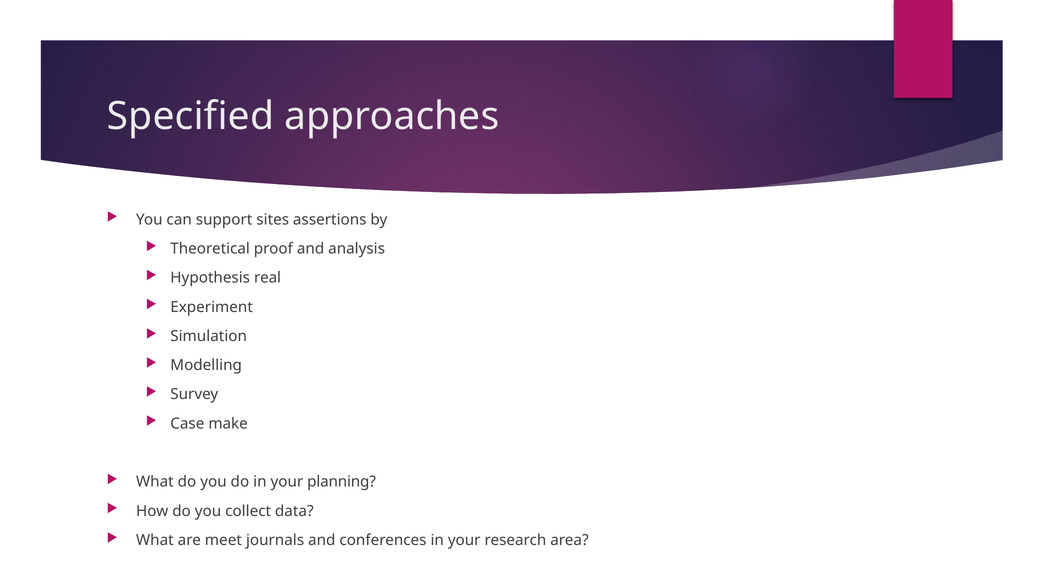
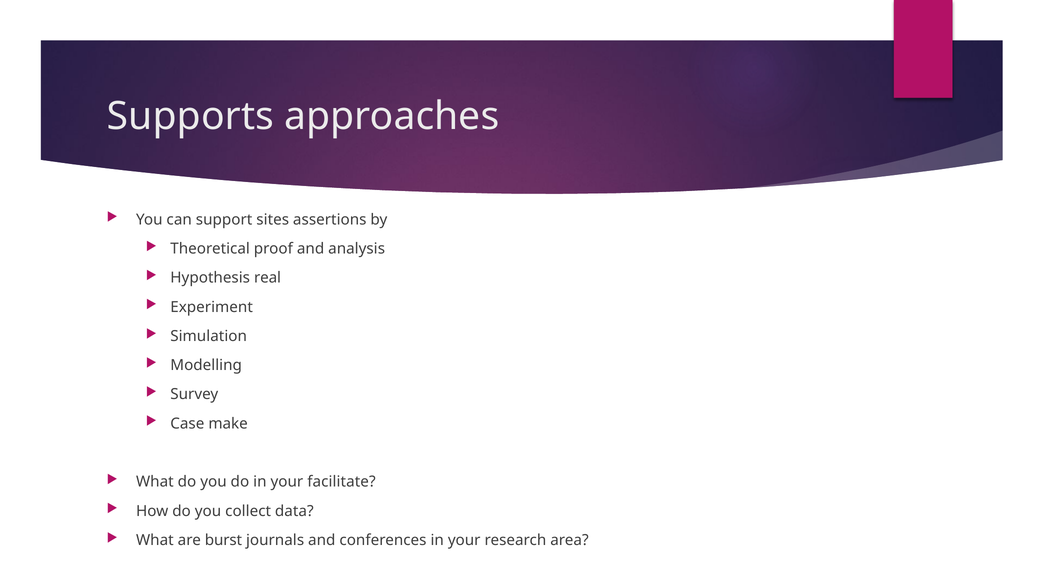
Specified: Specified -> Supports (190, 116)
planning: planning -> facilitate (341, 482)
meet: meet -> burst (223, 540)
